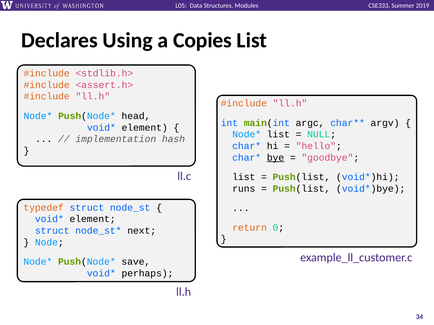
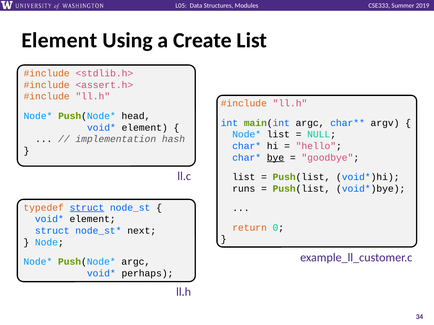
Declares: Declares -> Element (59, 40)
Copies: Copies -> Create (202, 40)
struct underline: none -> present (87, 208)
save: save -> argc (136, 262)
